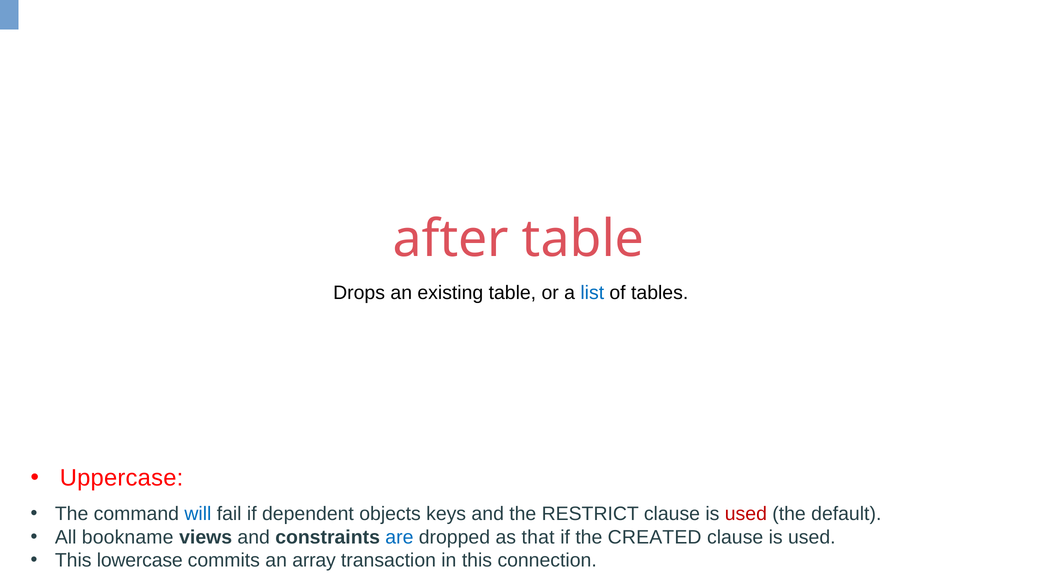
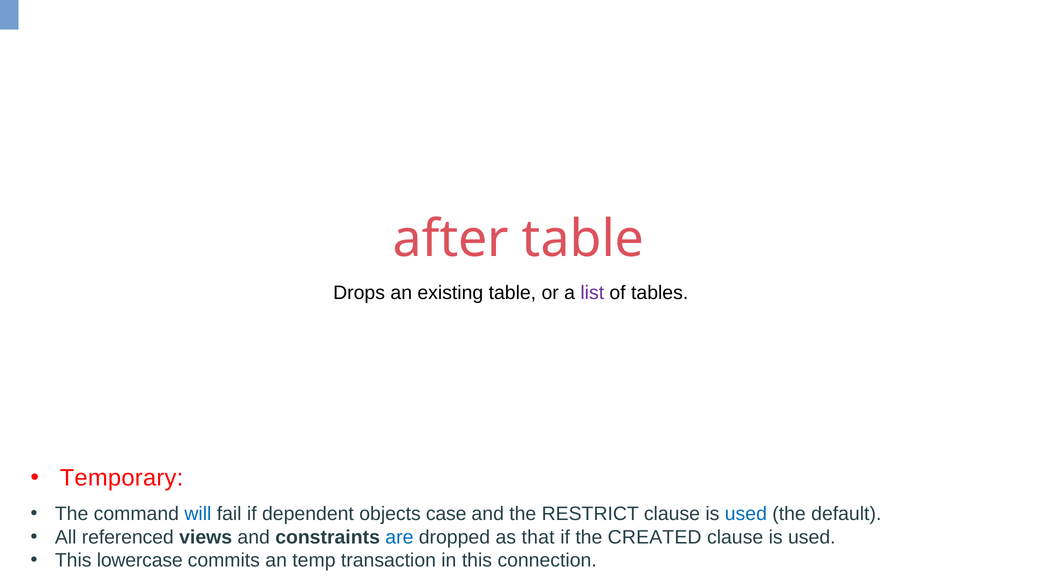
list colour: blue -> purple (592, 293)
Uppercase: Uppercase -> Temporary (122, 478)
keys: keys -> case (446, 514)
used colour: red -> blue (746, 514)
bookname: bookname -> referenced (128, 538)
array: array -> temp (314, 561)
